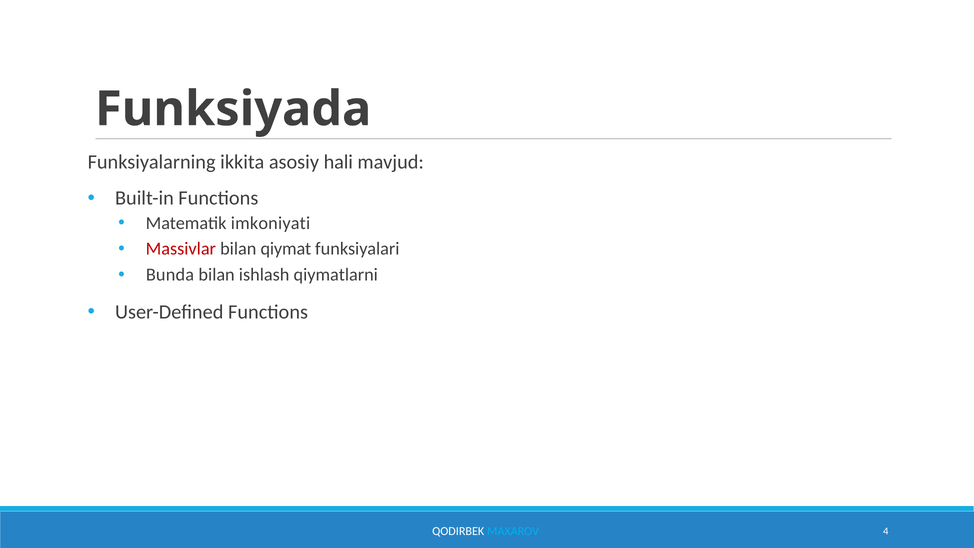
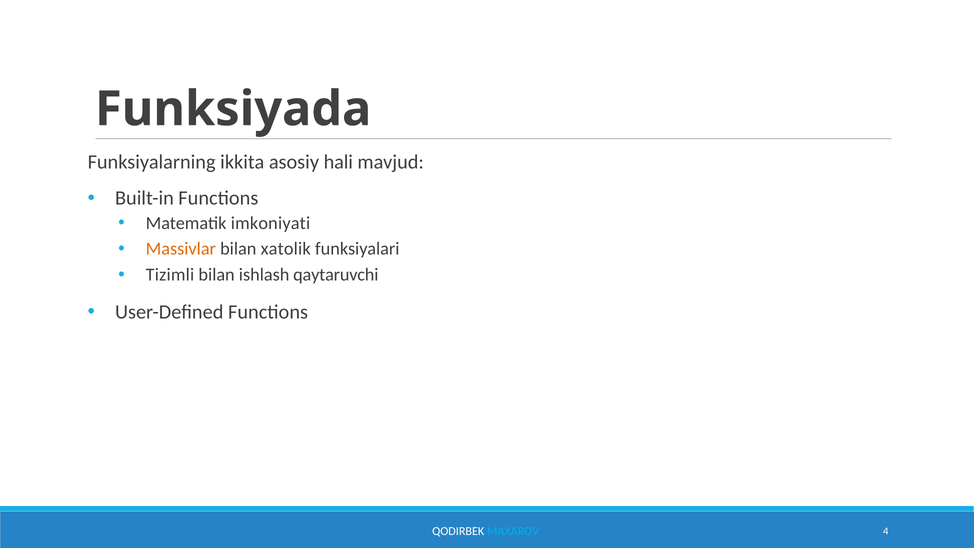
Massivlar colour: red -> orange (181, 249)
qiymat: qiymat -> xatolik (286, 249)
Bunda: Bunda -> Tizimli (170, 275)
qiymatlarni: qiymatlarni -> qaytaruvchi (336, 275)
